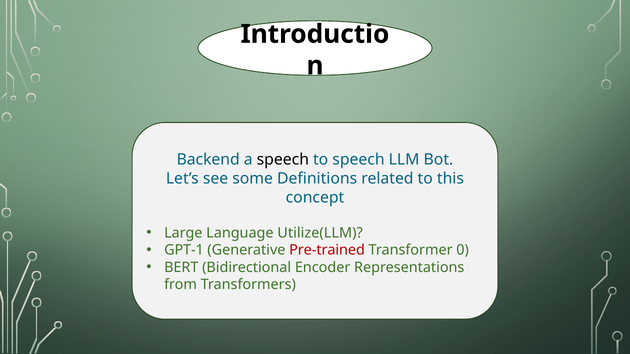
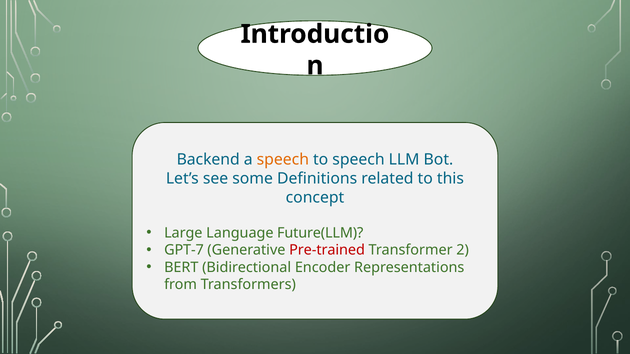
speech colour: black -> orange (283, 160)
Utilize(LLM: Utilize(LLM -> Future(LLM (320, 233)
GPT-1: GPT-1 -> GPT-7 (184, 250)
0: 0 -> 2 (463, 250)
